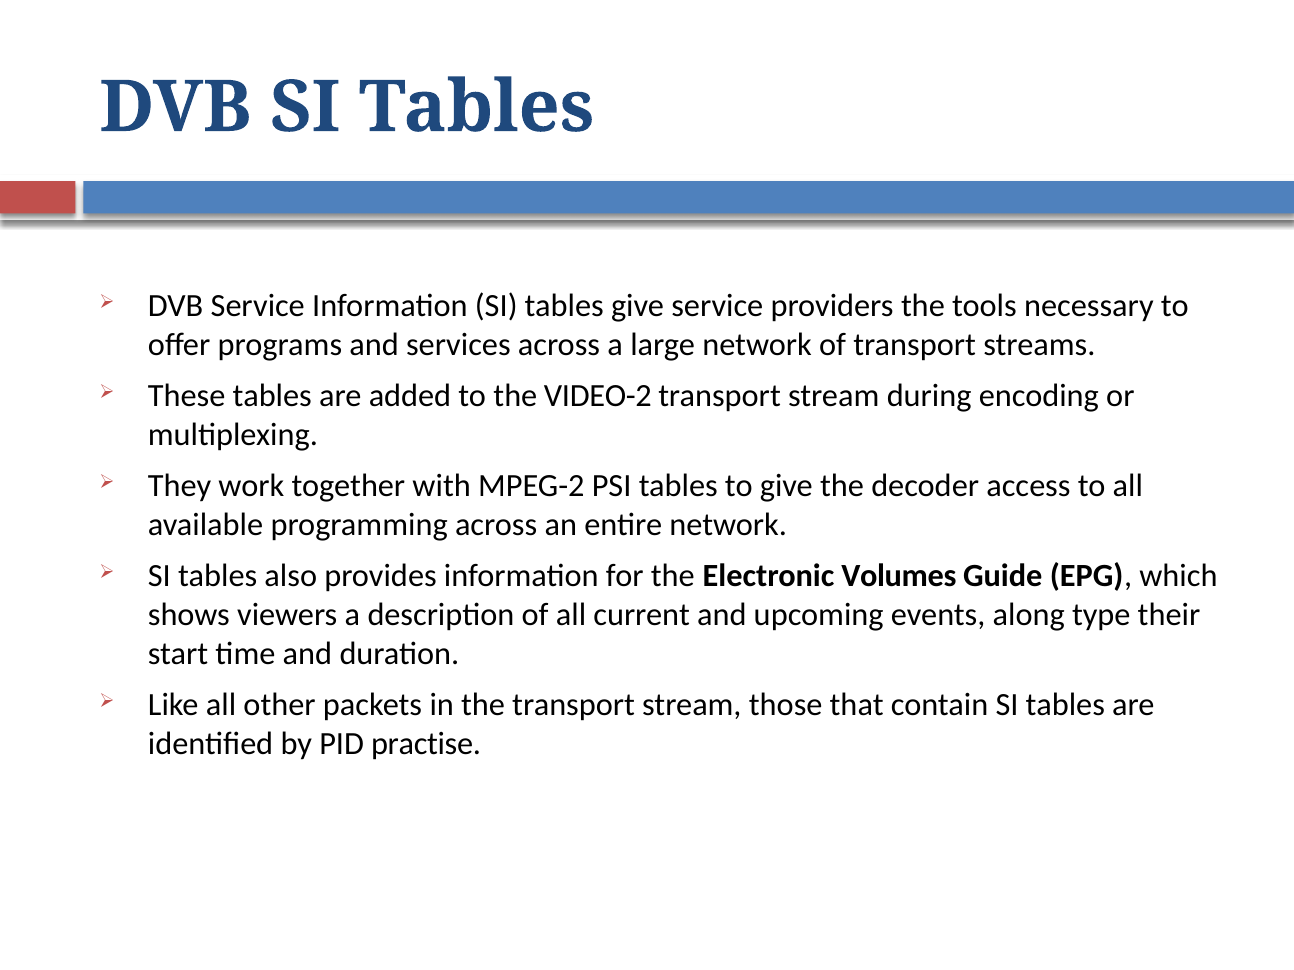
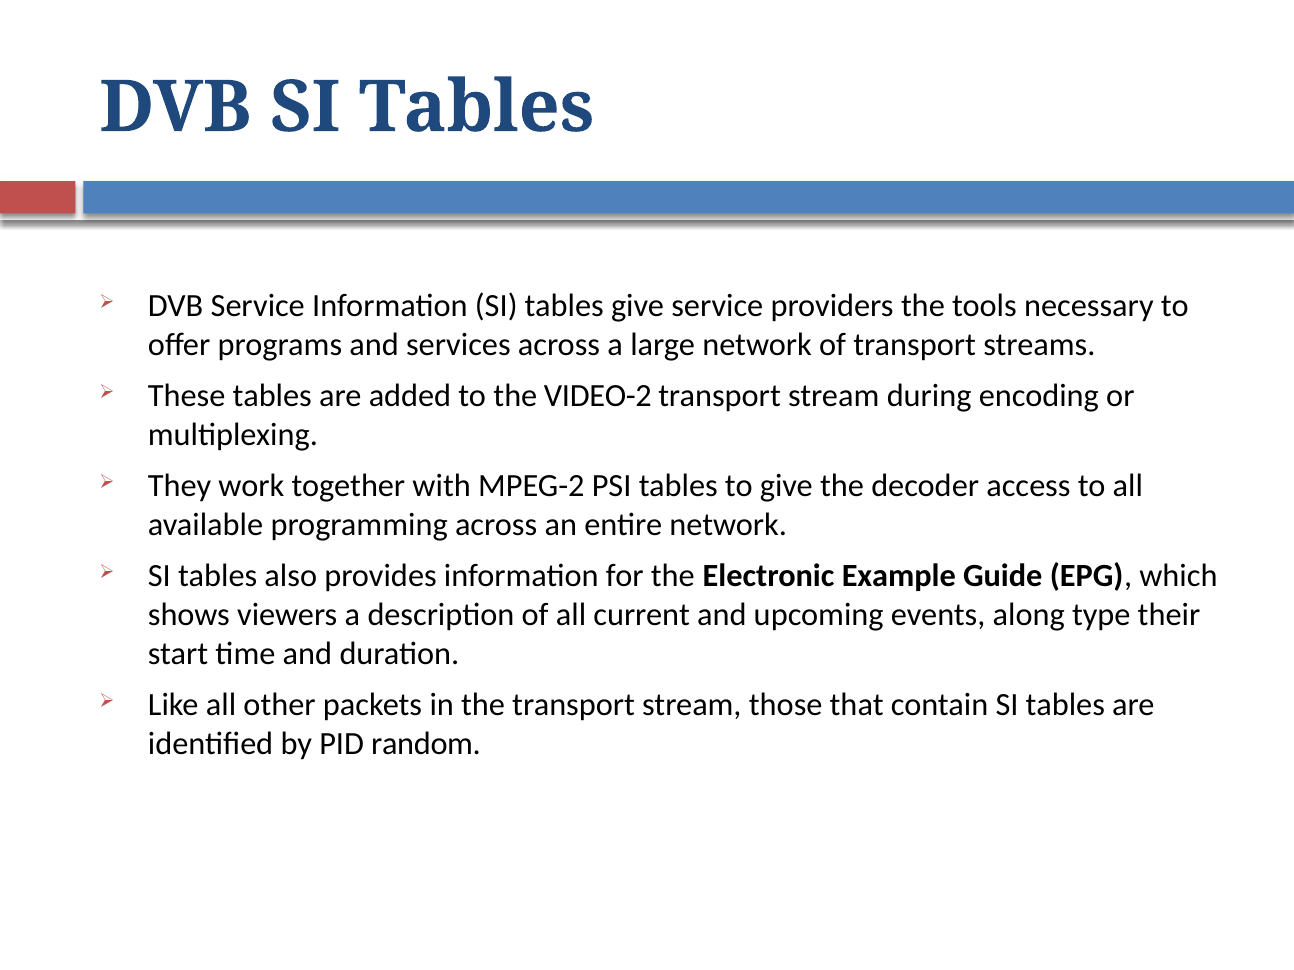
Volumes: Volumes -> Example (899, 577)
practise: practise -> random (426, 744)
